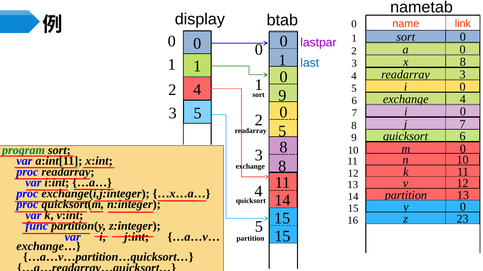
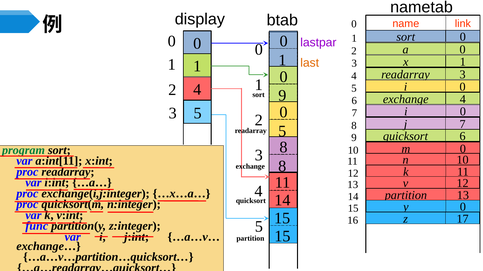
last colour: blue -> orange (310, 63)
8: 8 -> 1 (463, 62)
23: 23 -> 17 (463, 219)
